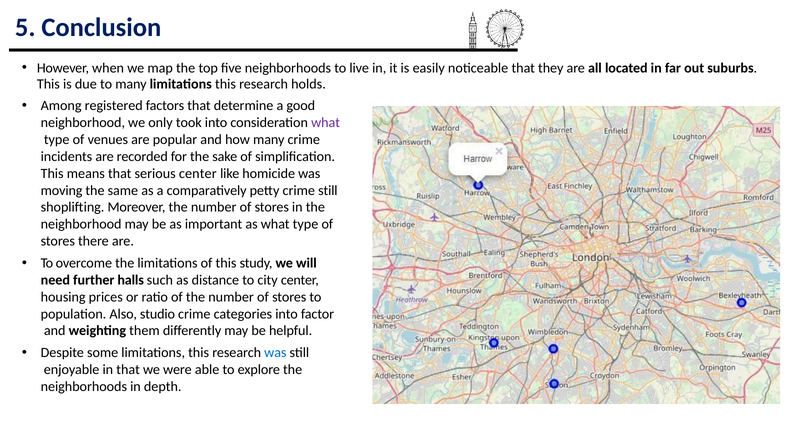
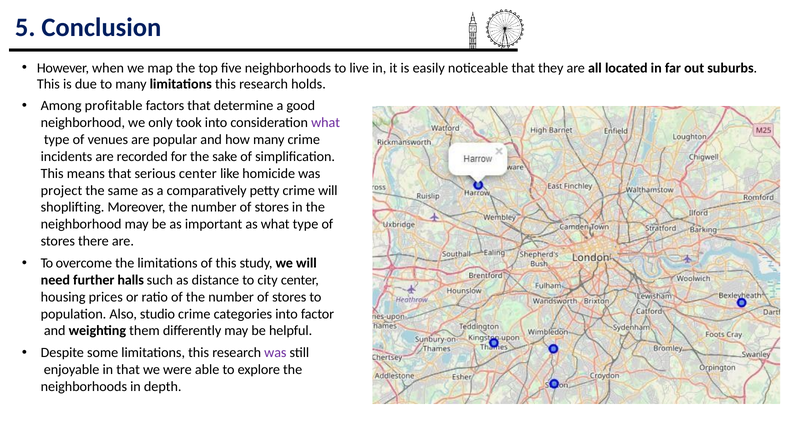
registered: registered -> profitable (114, 106)
moving: moving -> project (61, 191)
crime still: still -> will (328, 191)
was colour: blue -> purple (275, 353)
